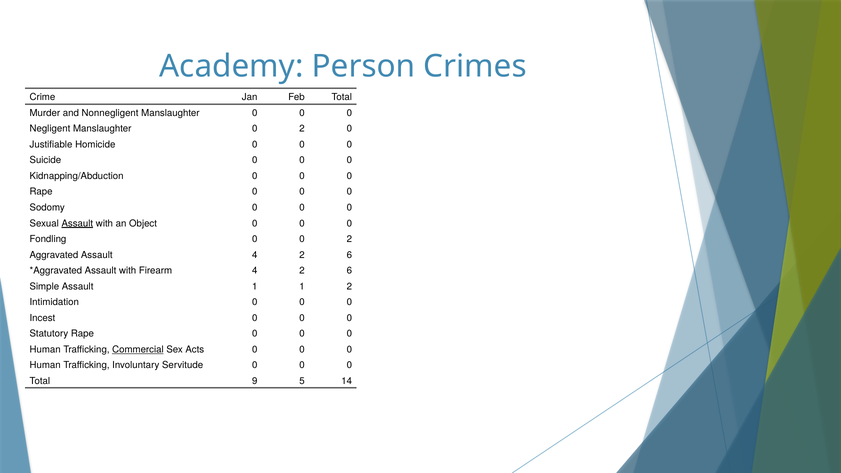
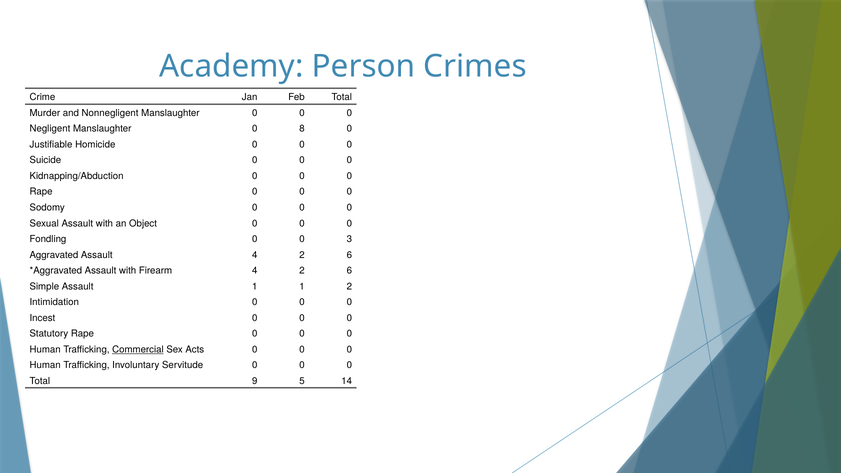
Manslaughter 0 2: 2 -> 8 (302, 129)
Assault underline: present -> none (77, 223)
0 0 2: 2 -> 3 (349, 239)
